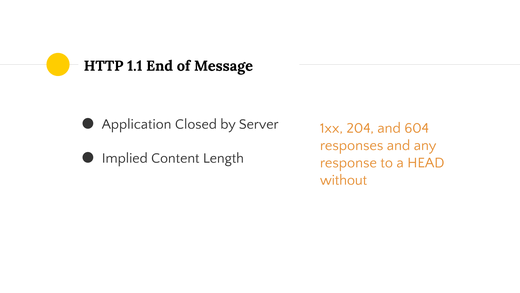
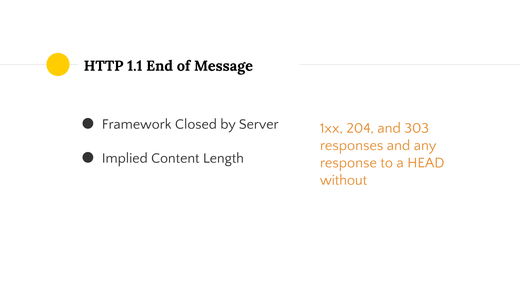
Application: Application -> Framework (137, 124)
604: 604 -> 303 (417, 128)
